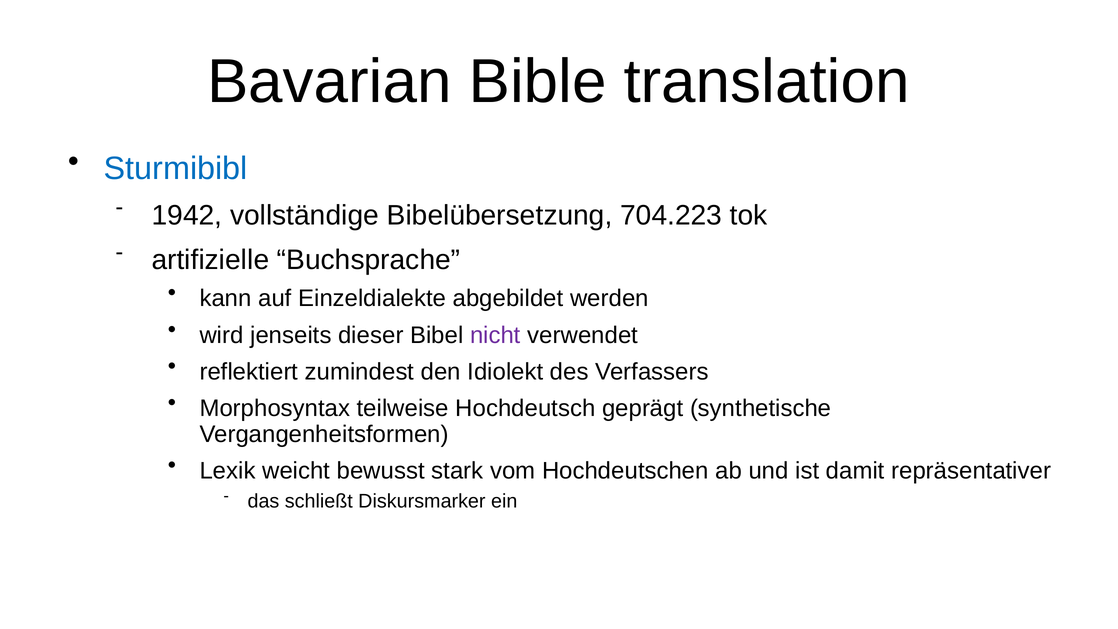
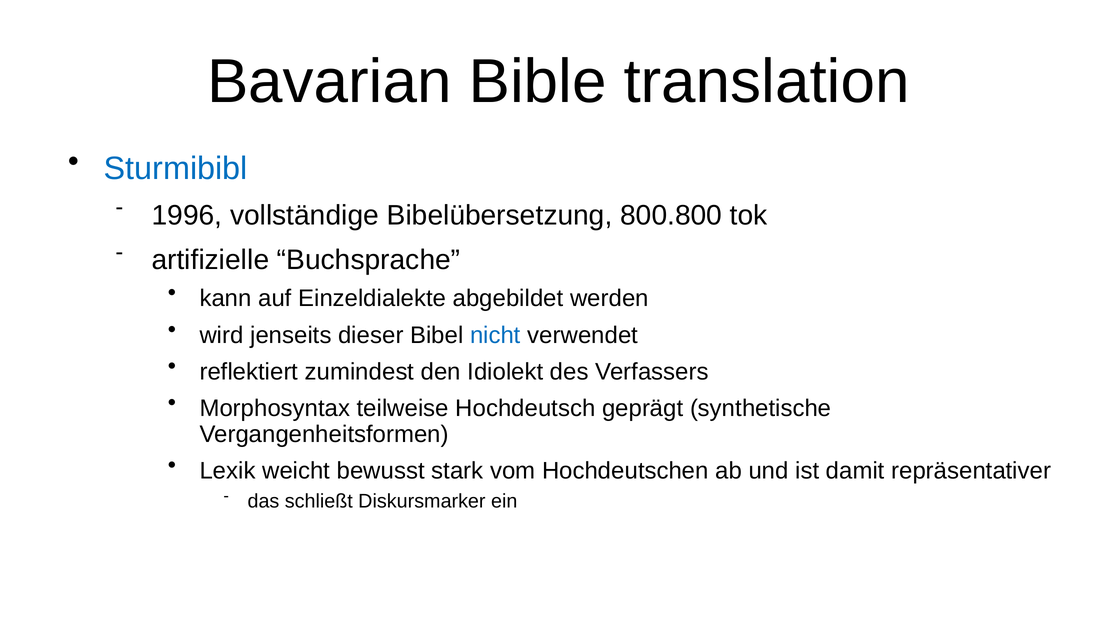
1942: 1942 -> 1996 (187, 215)
704.223: 704.223 -> 800.800 (671, 215)
nicht colour: purple -> blue (495, 335)
